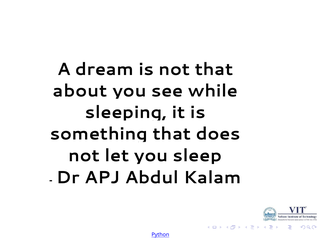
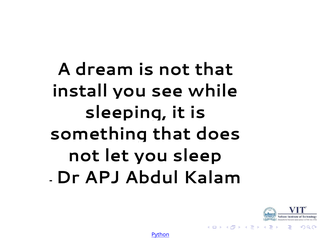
about: about -> install (80, 91)
